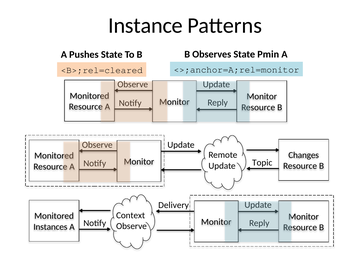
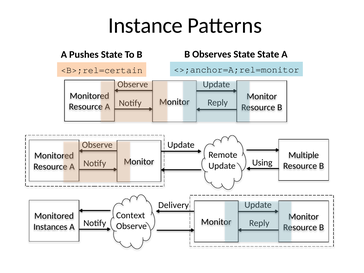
State Pmin: Pmin -> State (268, 54)
<B>;rel=cleared: <B>;rel=cleared -> <B>;rel=certain (102, 70)
Changes: Changes -> Multiple (304, 155)
Topic: Topic -> Using (262, 163)
